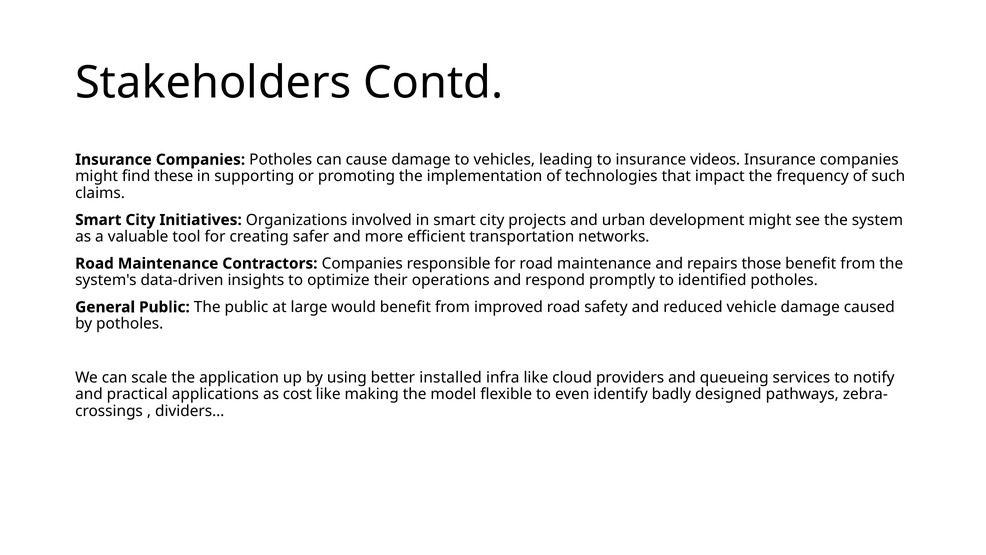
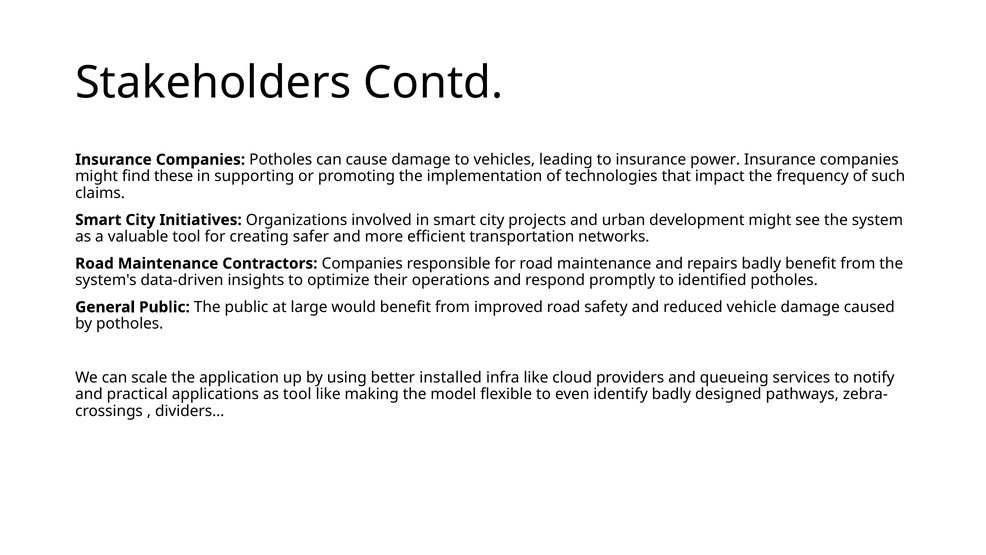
videos: videos -> power (715, 160)
repairs those: those -> badly (761, 263)
as cost: cost -> tool (297, 394)
